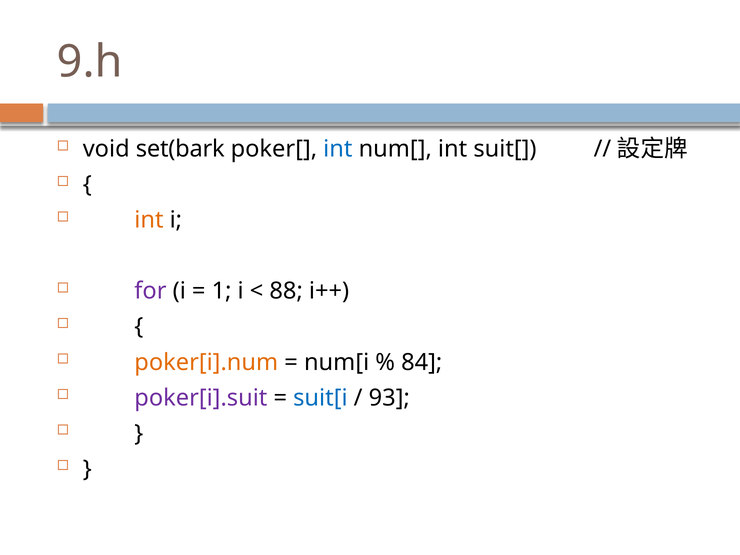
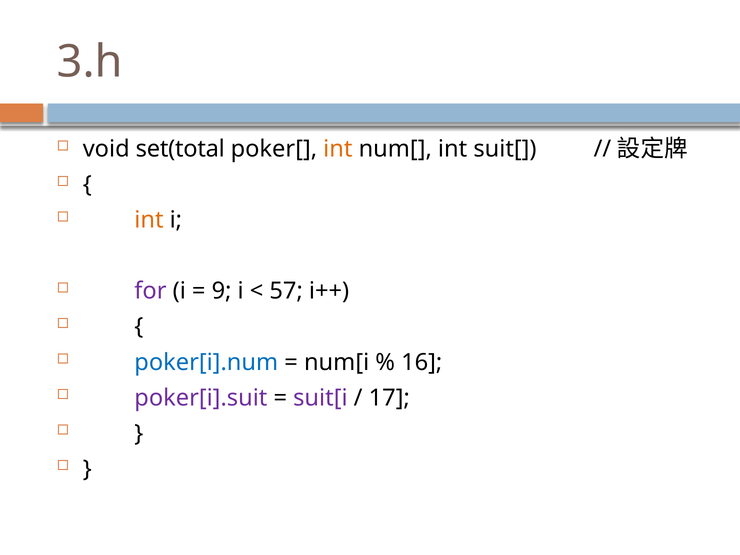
9.h: 9.h -> 3.h (90, 62)
set(bark: set(bark -> set(total (180, 149)
int colour: blue -> orange (338, 149)
1: 1 -> 9 (222, 291)
88: 88 -> 57 (286, 291)
poker[i].num colour: orange -> blue (206, 362)
84: 84 -> 16 (422, 362)
suit[i colour: blue -> purple (320, 398)
93: 93 -> 17 (389, 398)
